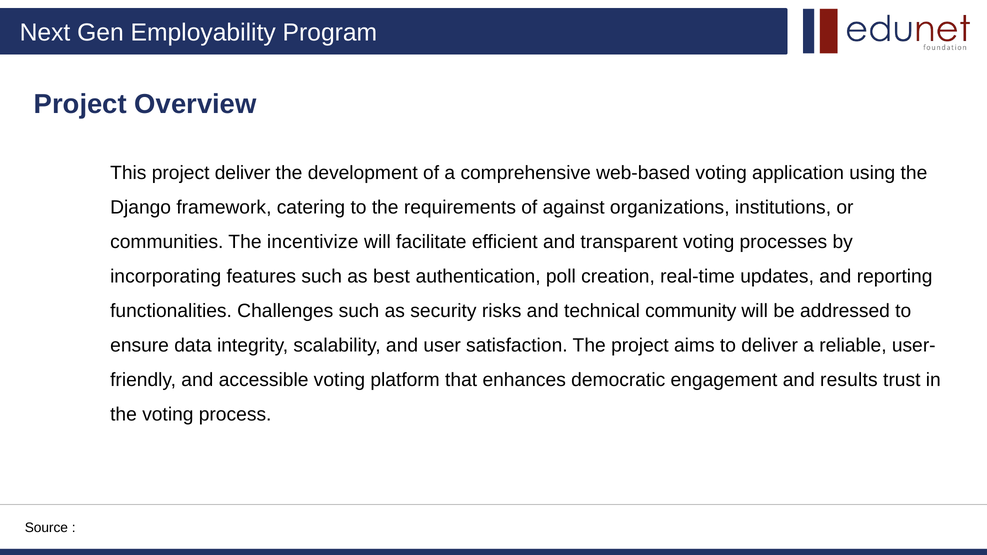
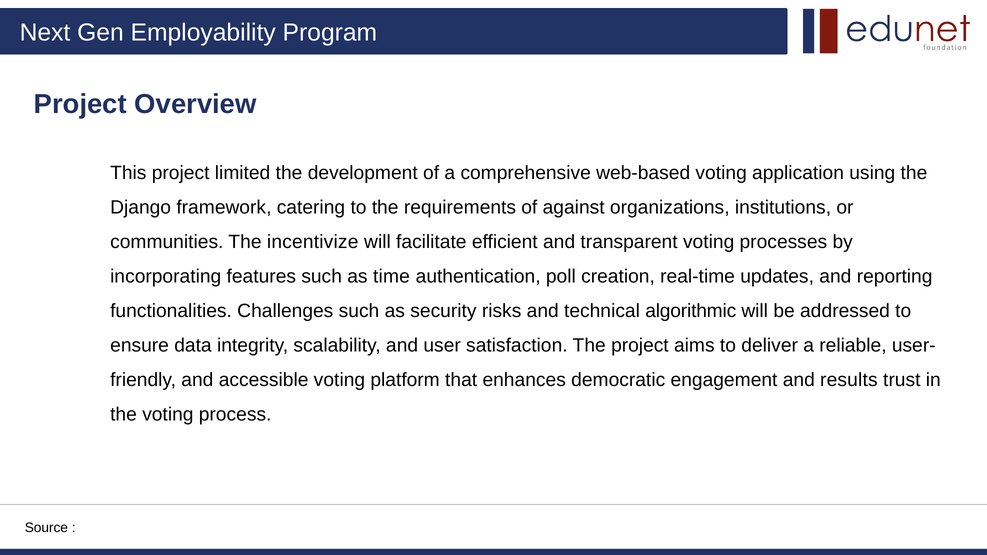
project deliver: deliver -> limited (243, 173)
best: best -> time (391, 276)
community: community -> algorithmic (691, 311)
